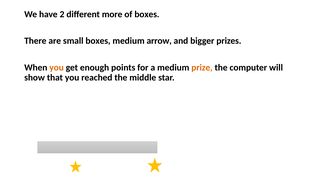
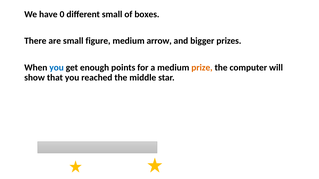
2: 2 -> 0 (62, 14)
different more: more -> small (112, 14)
small boxes: boxes -> figure (98, 41)
you colour: orange -> blue (57, 68)
